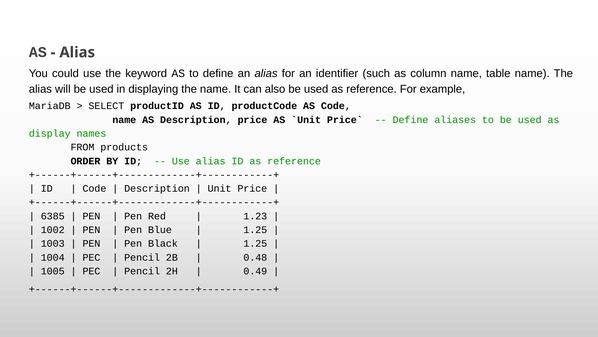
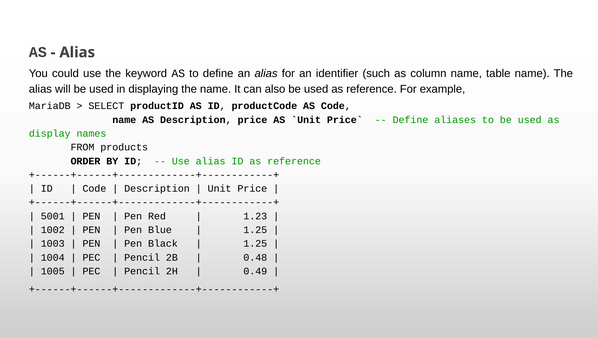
6385: 6385 -> 5001 (53, 216)
